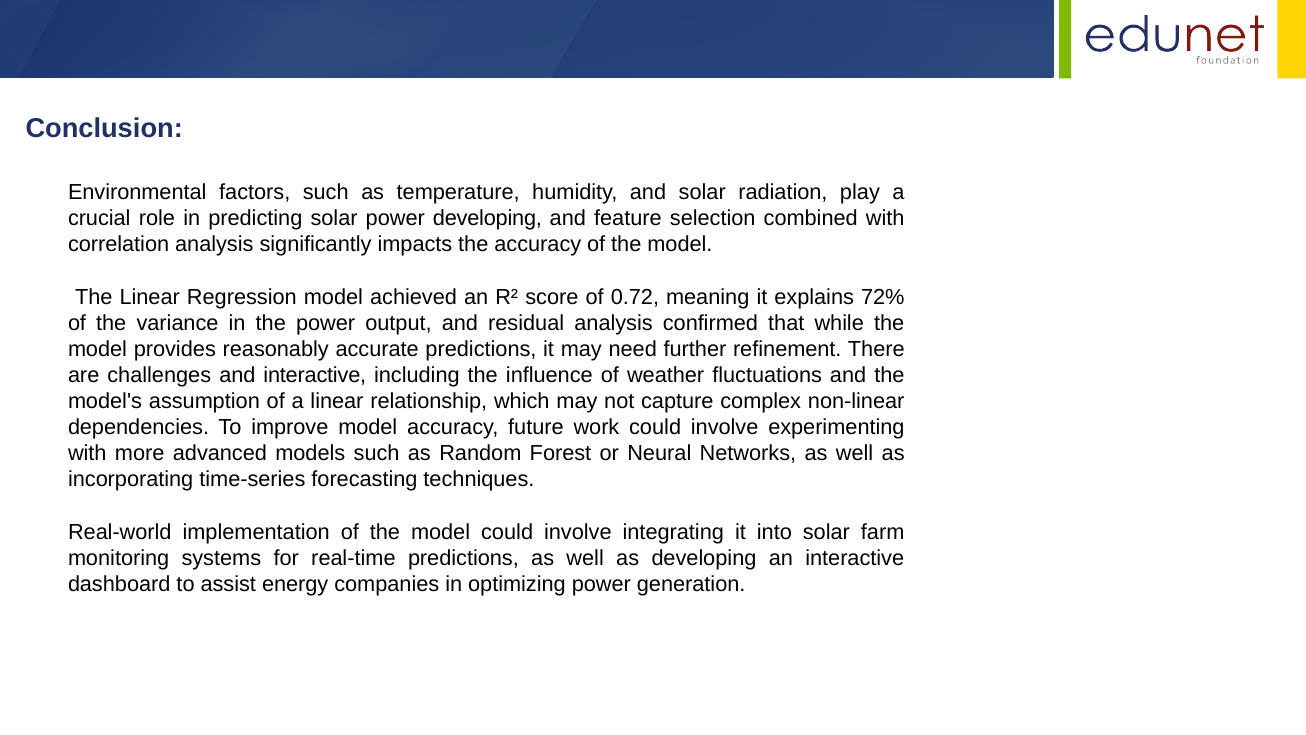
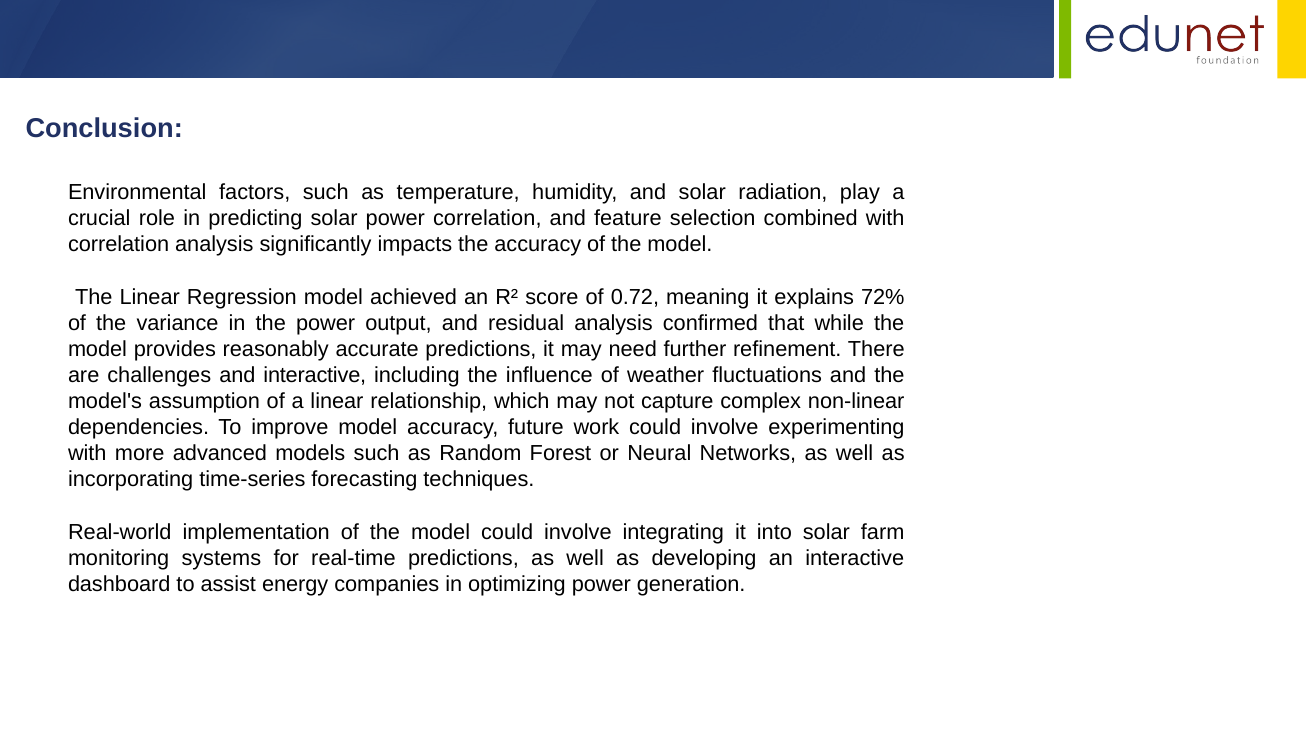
power developing: developing -> correlation (487, 218)
